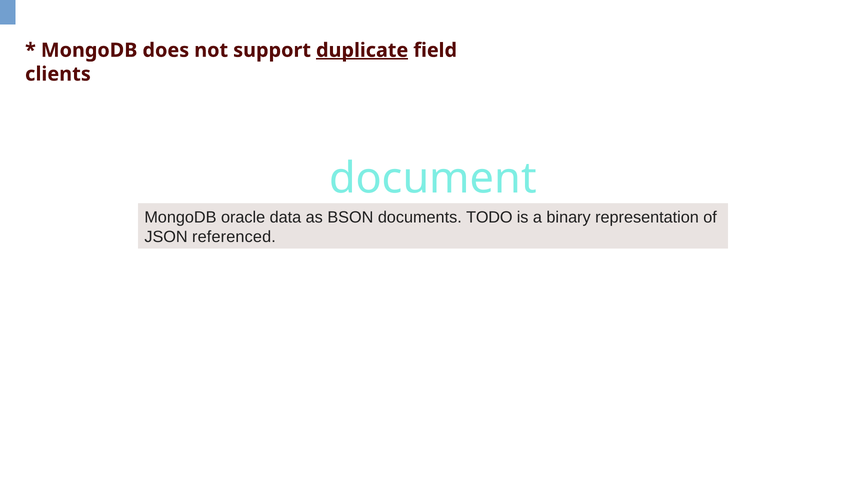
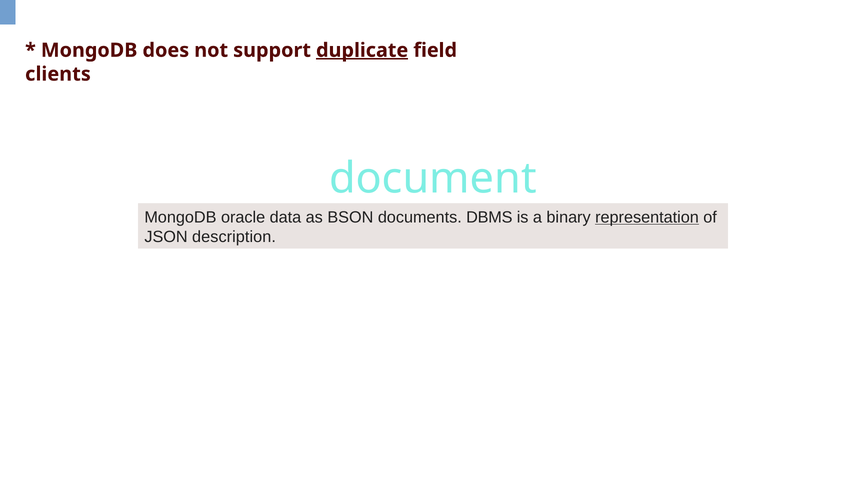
TODO: TODO -> DBMS (489, 217)
representation underline: none -> present (647, 217)
referenced: referenced -> description (234, 237)
